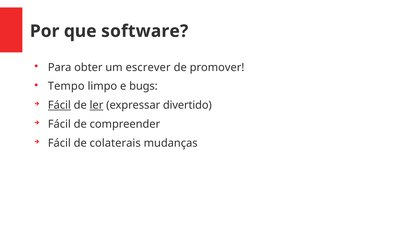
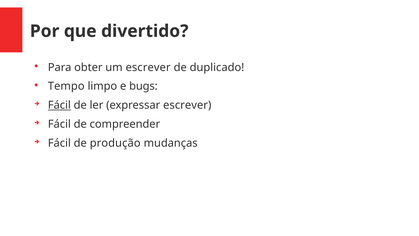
software: software -> divertido (145, 31)
promover: promover -> duplicado (217, 67)
ler underline: present -> none (96, 105)
expressar divertido: divertido -> escrever (187, 105)
colaterais: colaterais -> produção (115, 143)
